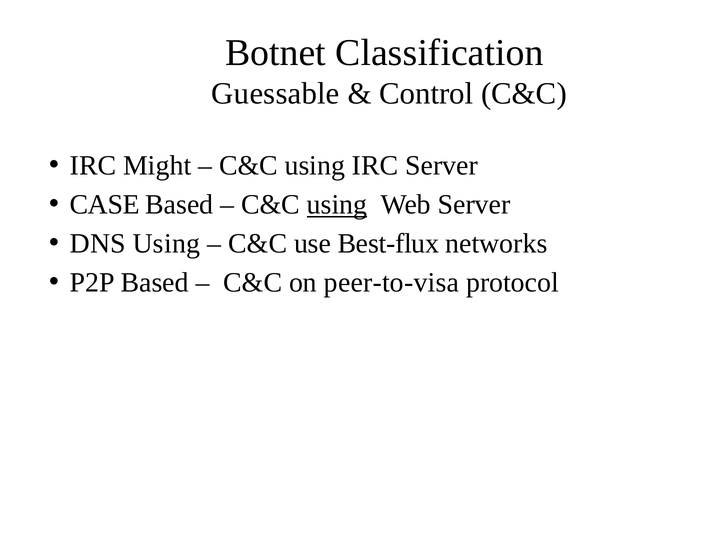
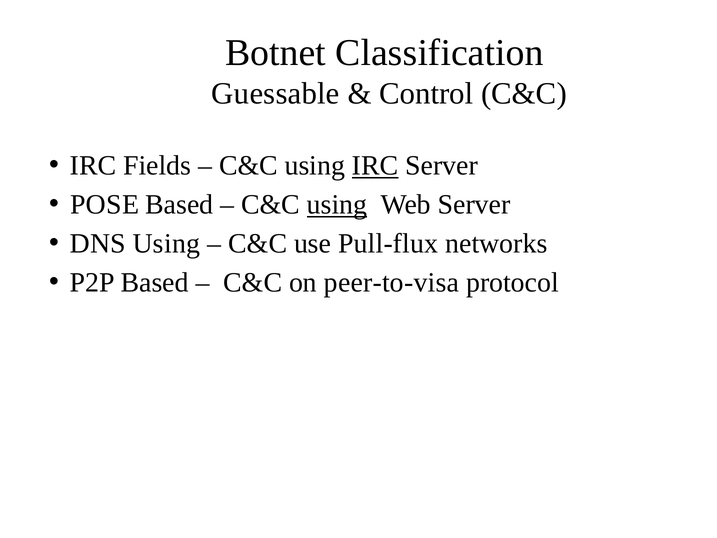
Might: Might -> Fields (157, 166)
IRC underline: none -> present (375, 166)
CASE: CASE -> POSE (105, 205)
Best-flux: Best-flux -> Pull-flux (388, 244)
